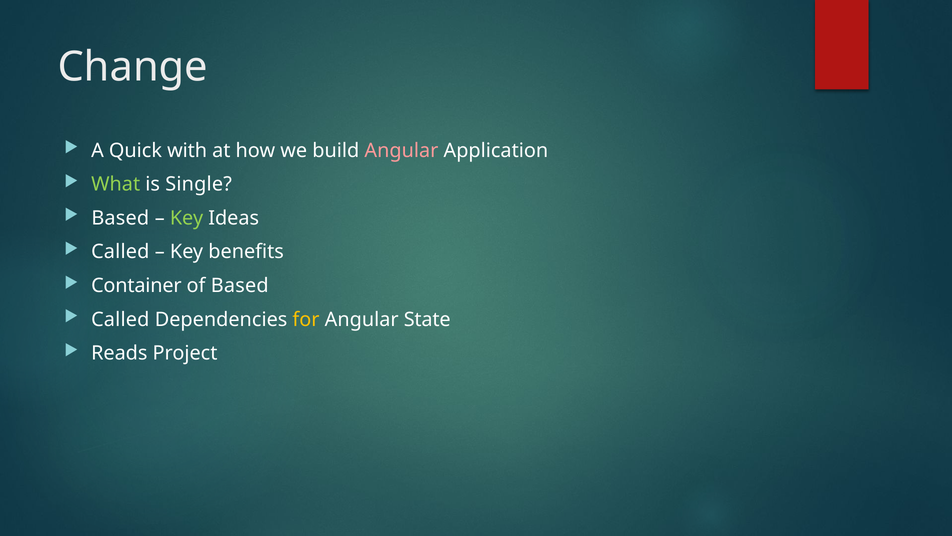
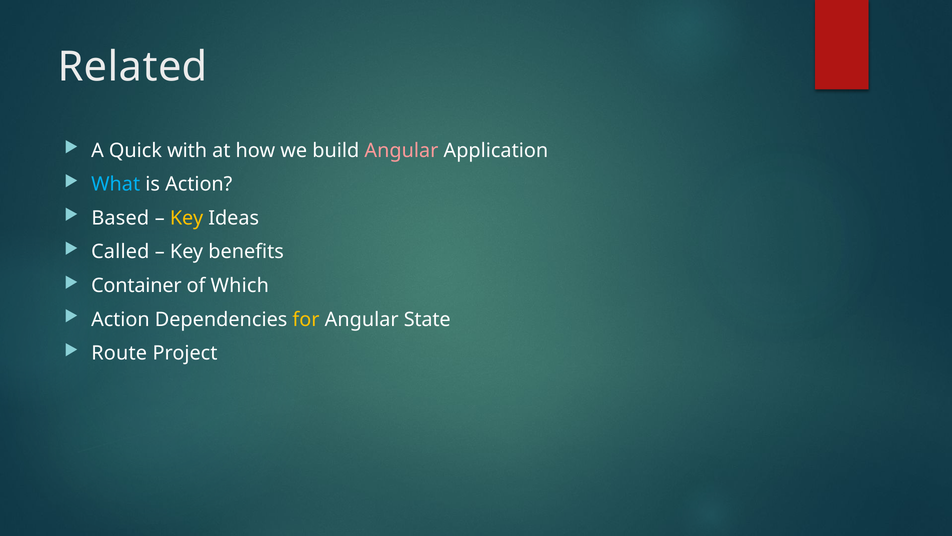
Change: Change -> Related (133, 67)
What colour: light green -> light blue (116, 184)
is Single: Single -> Action (199, 184)
Key colour: light green -> yellow (187, 218)
of Based: Based -> Which (240, 285)
Called: Called -> Action (120, 319)
Reads: Reads -> Route (119, 353)
